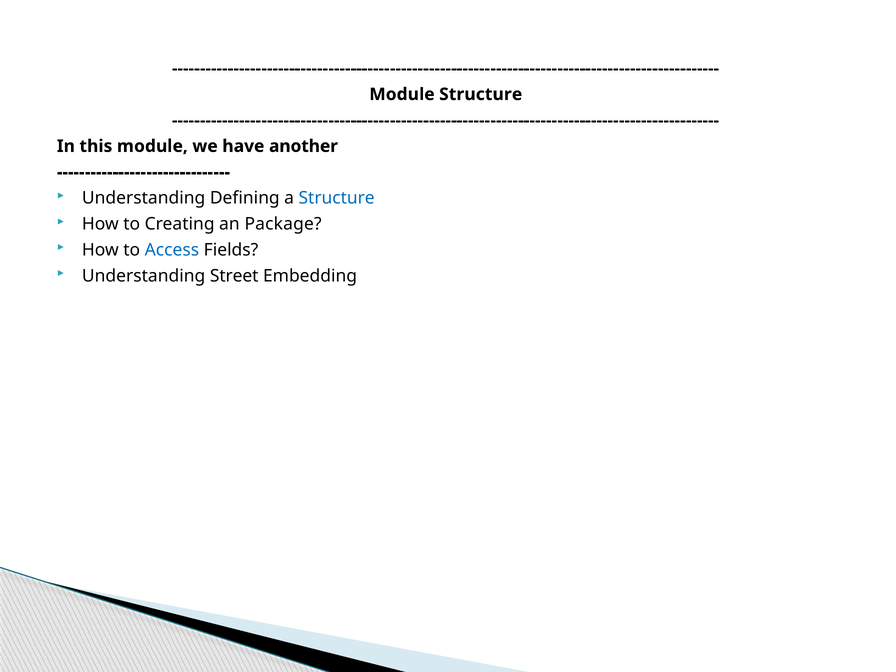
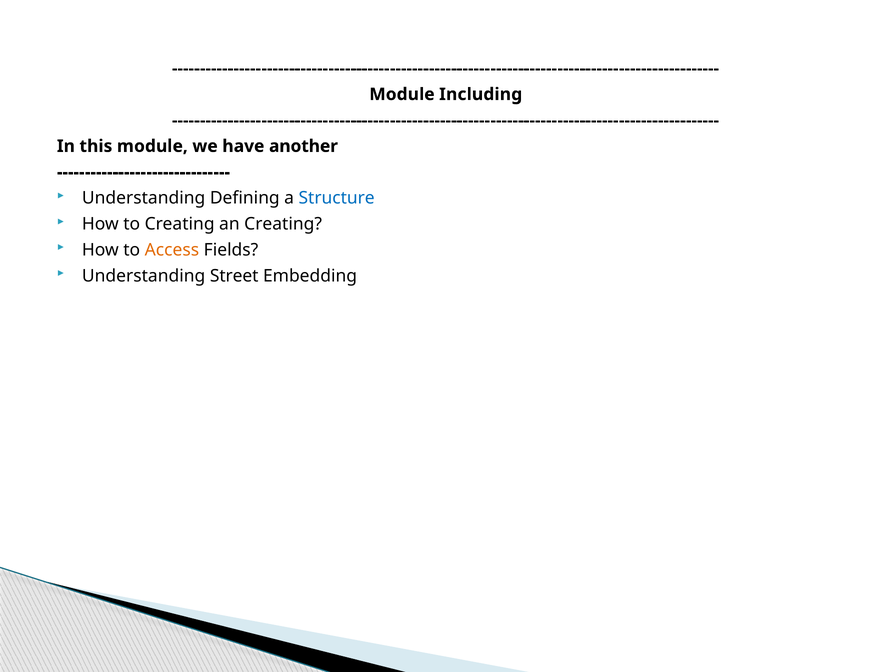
Module Structure: Structure -> Including (481, 94)
an Package: Package -> Creating (283, 224)
Access colour: blue -> orange (172, 250)
